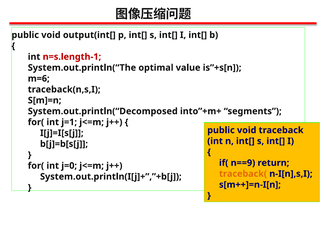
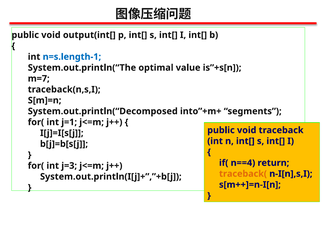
n=s.length-1 colour: red -> blue (72, 57)
m=6: m=6 -> m=7 (39, 78)
n==9: n==9 -> n==4 (243, 163)
j=0: j=0 -> j=3 (69, 165)
